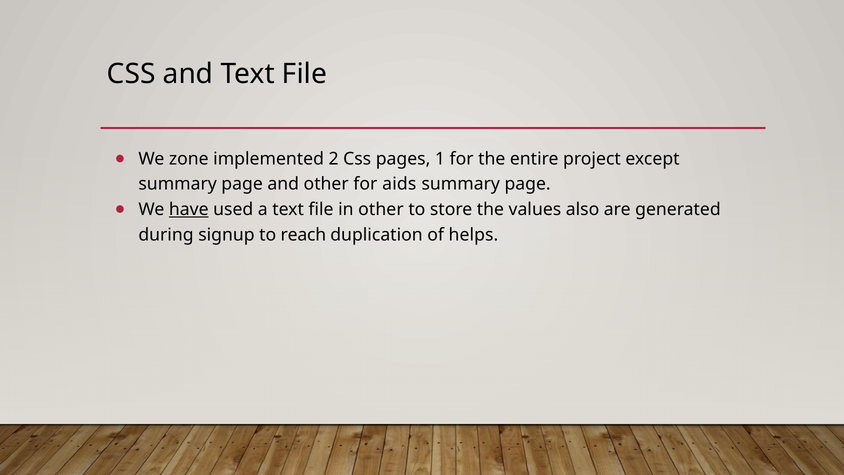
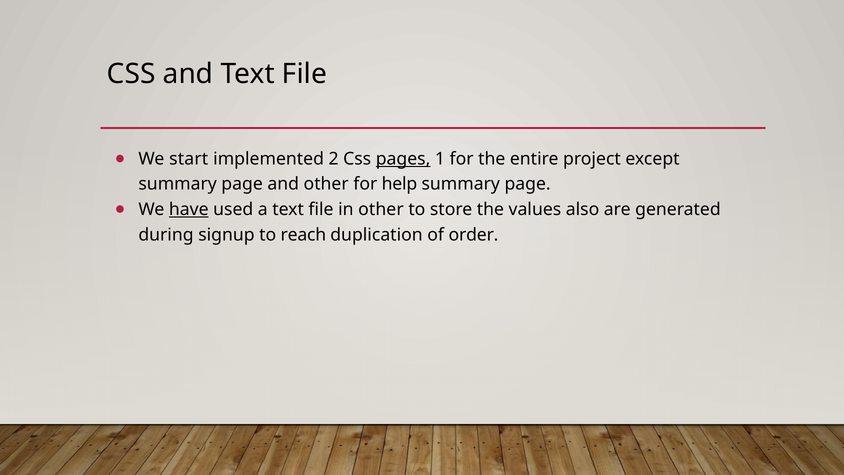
zone: zone -> start (189, 159)
pages underline: none -> present (403, 159)
aids: aids -> help (399, 184)
helps: helps -> order (474, 235)
